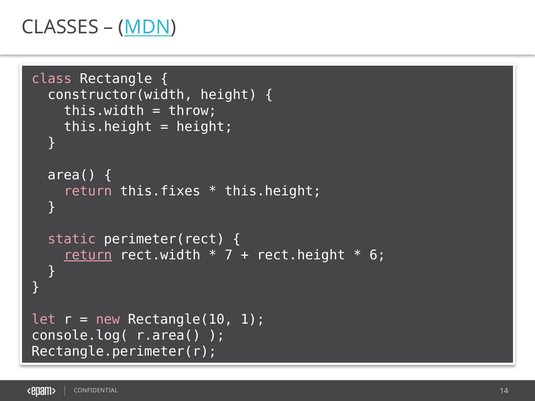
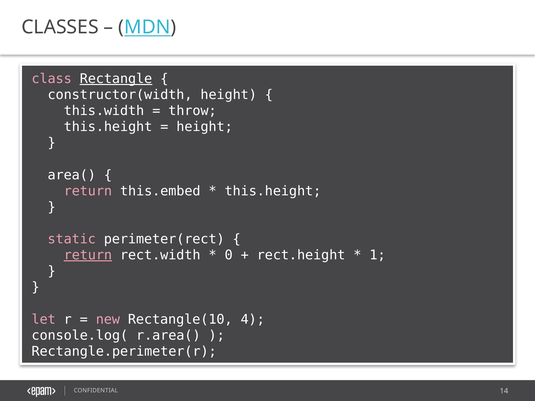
Rectangle underline: none -> present (116, 79)
this.fixes: this.fixes -> this.embed (160, 191)
7: 7 -> 0 (229, 255)
6: 6 -> 1 (378, 255)
1: 1 -> 4 (253, 319)
